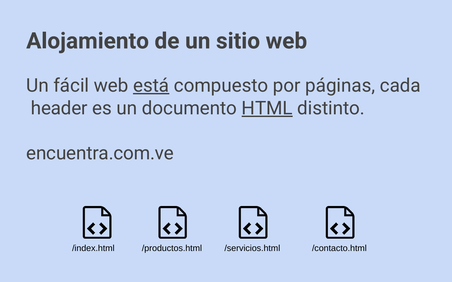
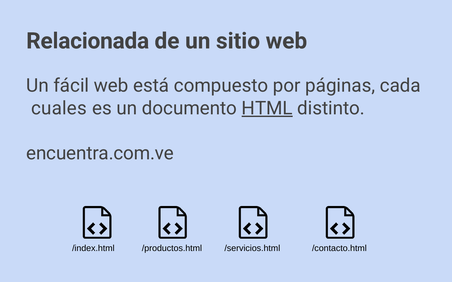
Alojamiento: Alojamiento -> Relacionada (88, 41)
está underline: present -> none (151, 86)
header: header -> cuales (59, 108)
